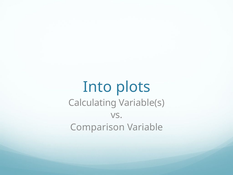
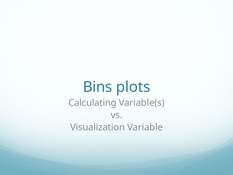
Into: Into -> Bins (98, 87)
Comparison: Comparison -> Visualization (98, 127)
